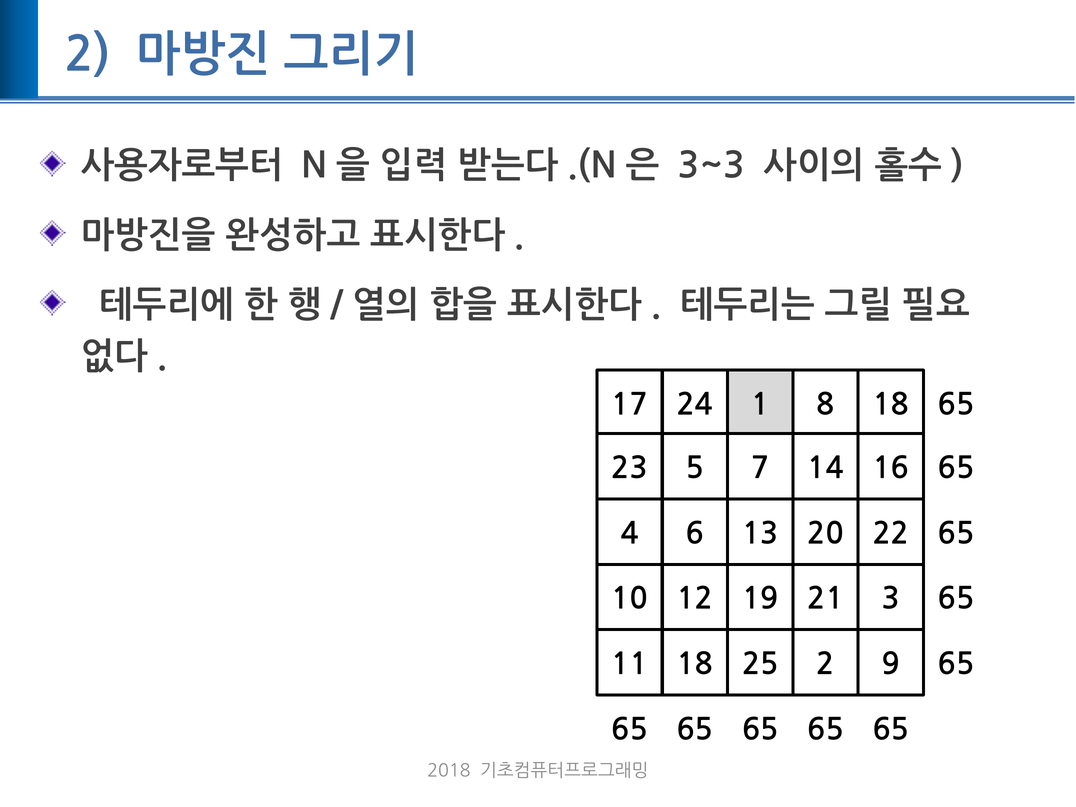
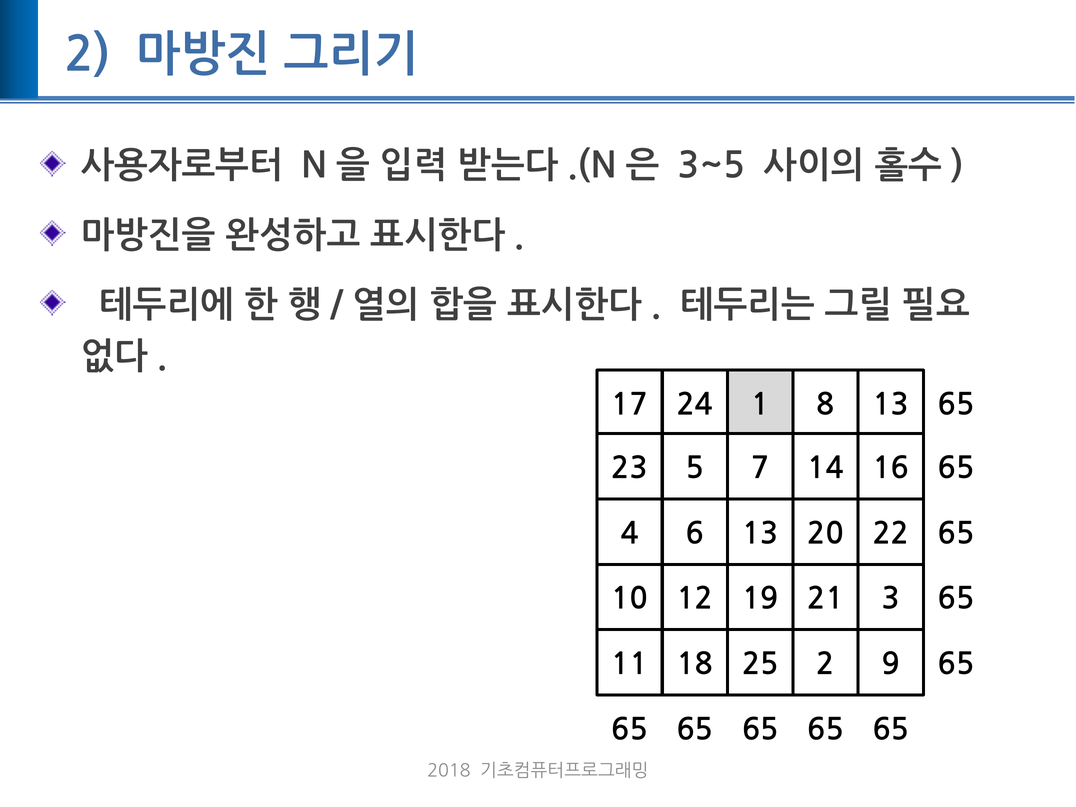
3~3: 3~3 -> 3~5 (711, 166)
8 18: 18 -> 13 (891, 405)
